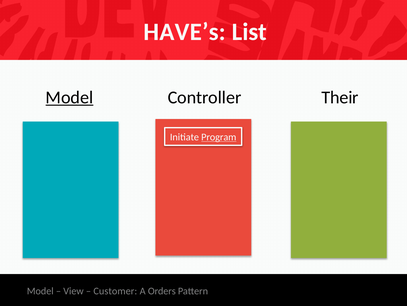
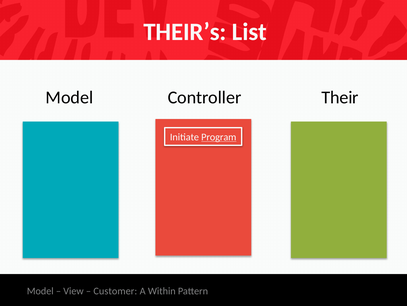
HAVE’s: HAVE’s -> THEIR’s (185, 32)
Model underline: present -> none (69, 97)
Orders: Orders -> Within (162, 290)
